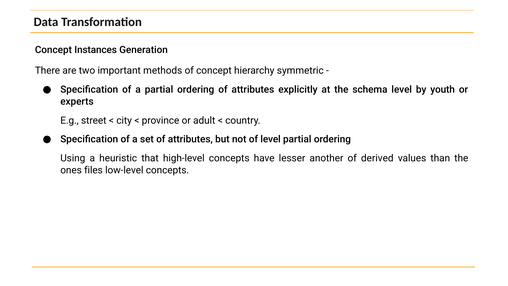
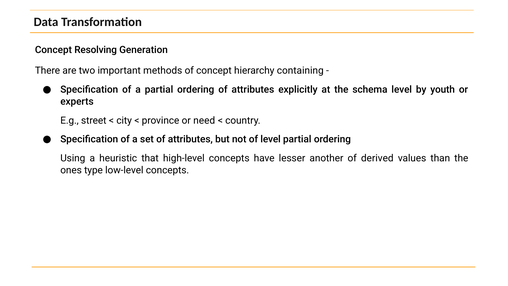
Instances: Instances -> Resolving (96, 50)
symmetric: symmetric -> containing (300, 71)
adult: adult -> need (204, 120)
files: files -> type (94, 170)
